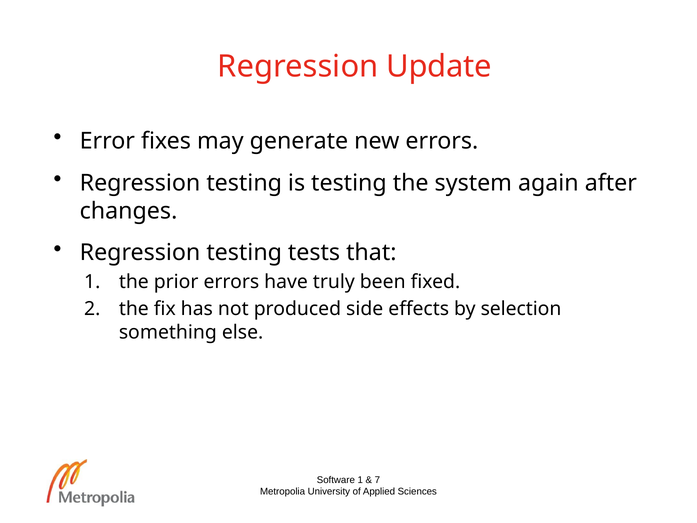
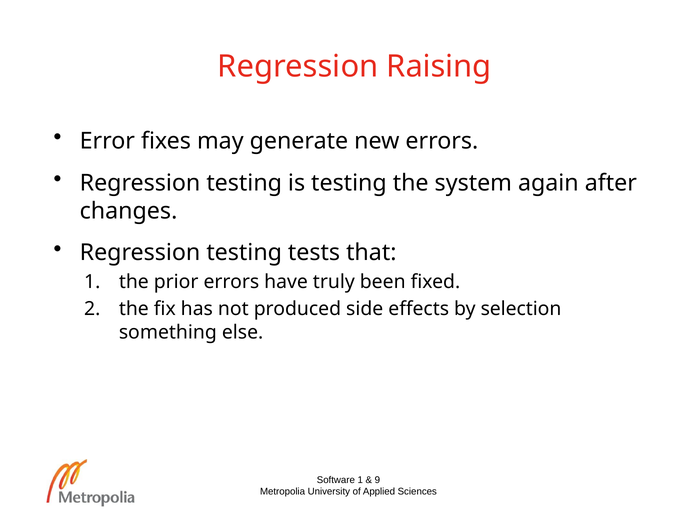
Update: Update -> Raising (439, 67)
7: 7 -> 9 (377, 480)
